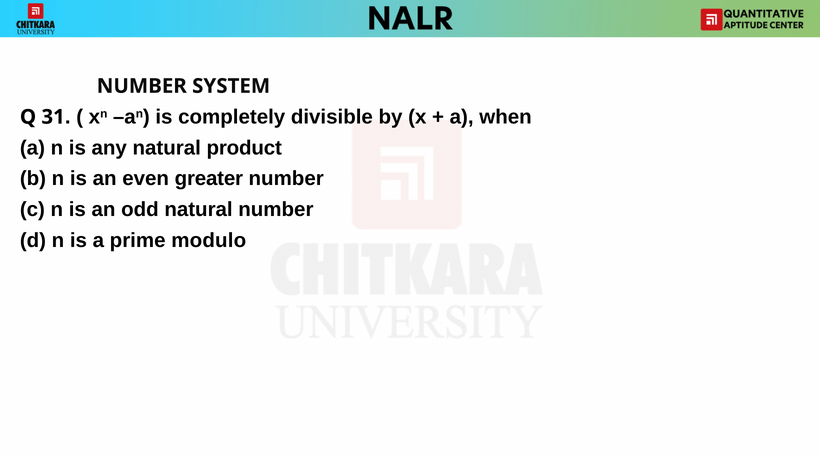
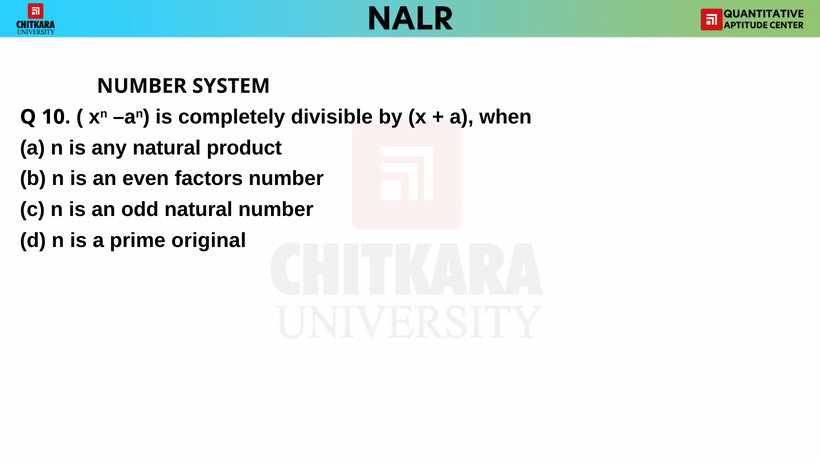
31: 31 -> 10 (53, 117)
greater: greater -> factors (209, 179)
modulo: modulo -> original (209, 241)
